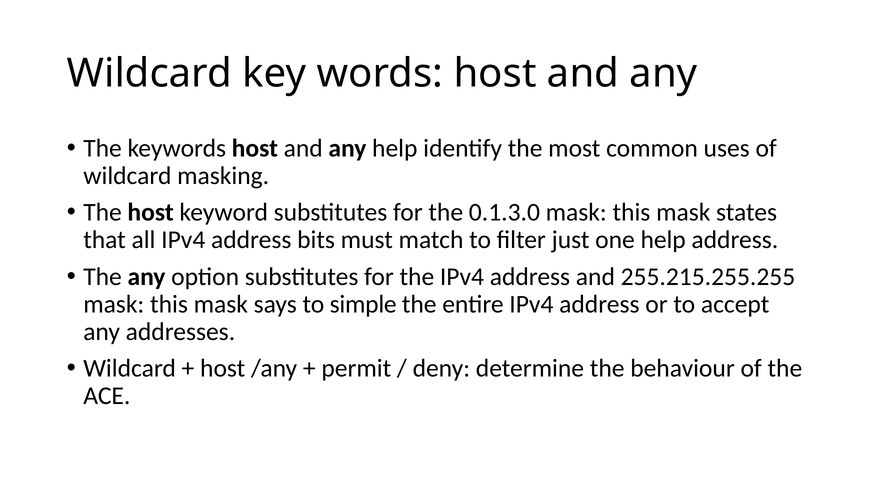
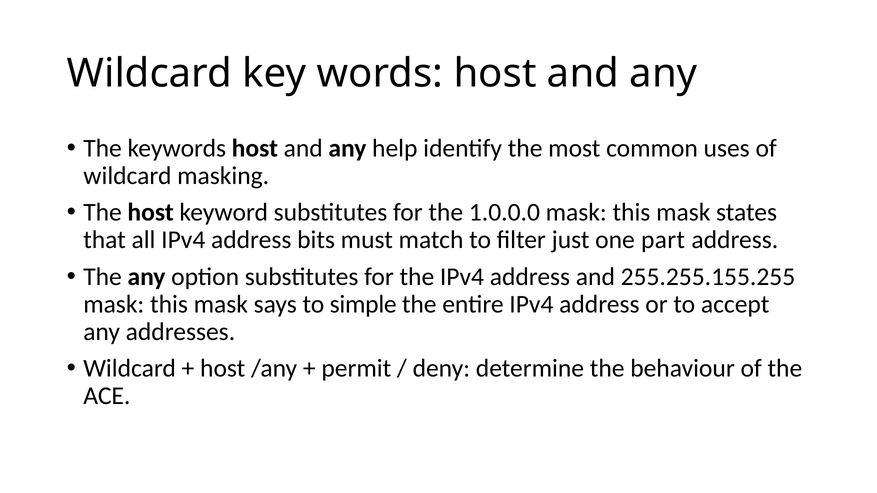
0.1.3.0: 0.1.3.0 -> 1.0.0.0 (504, 213)
one help: help -> part (663, 240)
255.215.255.255: 255.215.255.255 -> 255.255.155.255 (708, 277)
